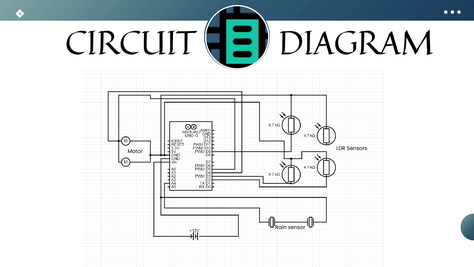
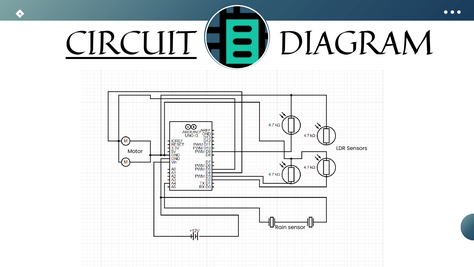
CIRCUIT underline: none -> present (131, 44)
